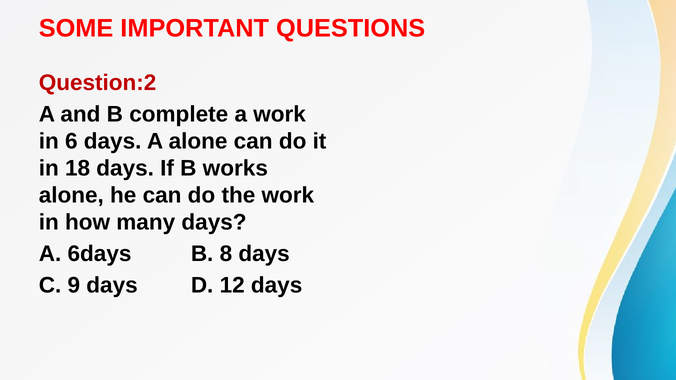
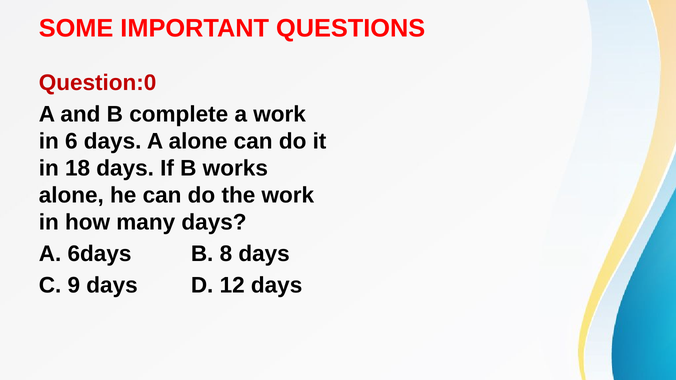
Question:2: Question:2 -> Question:0 (98, 83)
